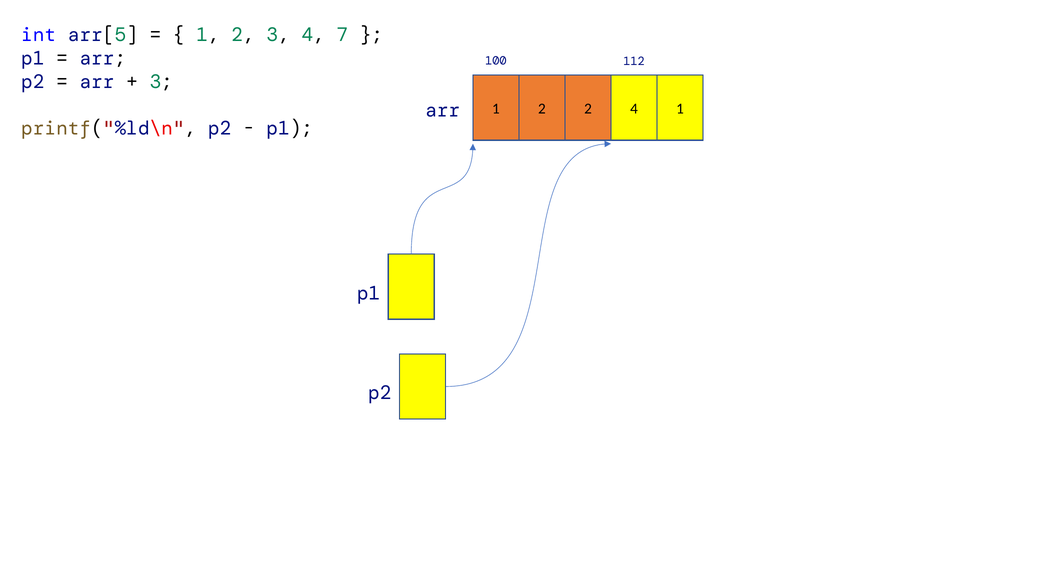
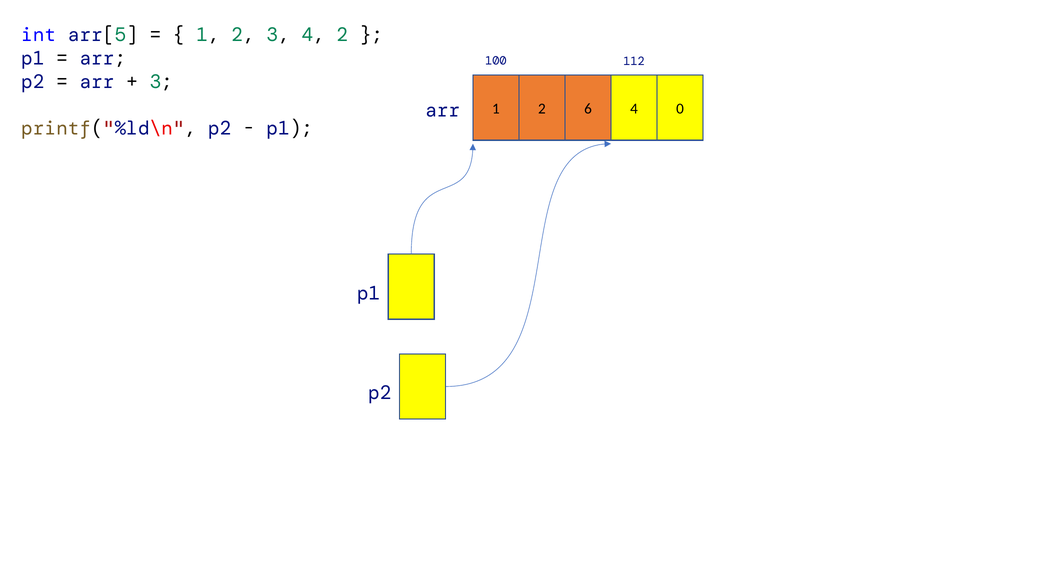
4 7: 7 -> 2 (342, 35)
2 2: 2 -> 6 (588, 109)
4 1: 1 -> 0 (680, 109)
